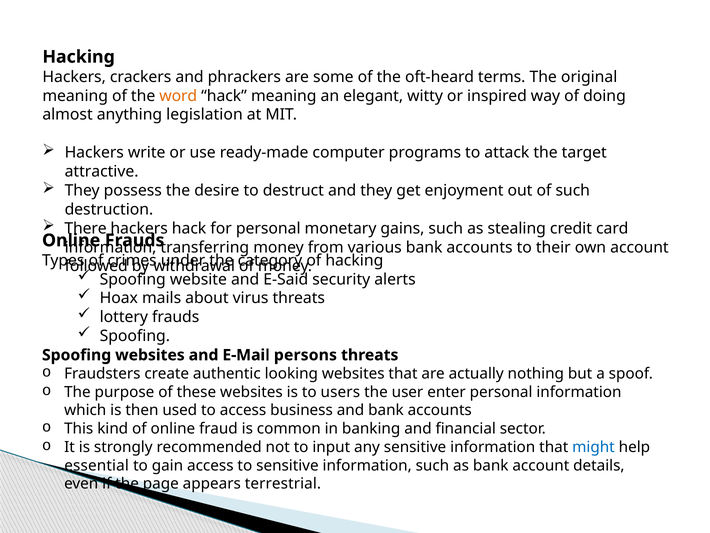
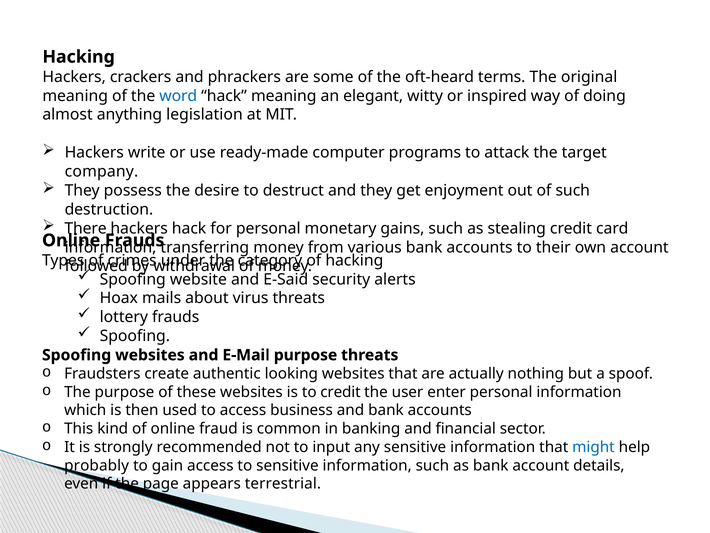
word colour: orange -> blue (178, 96)
attractive: attractive -> company (101, 171)
E-Mail persons: persons -> purpose (306, 355)
to users: users -> credit (340, 392)
essential: essential -> probably (97, 465)
